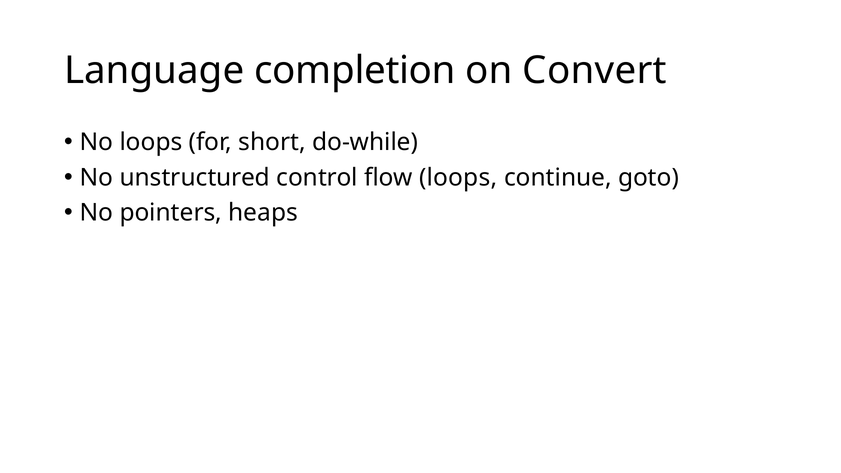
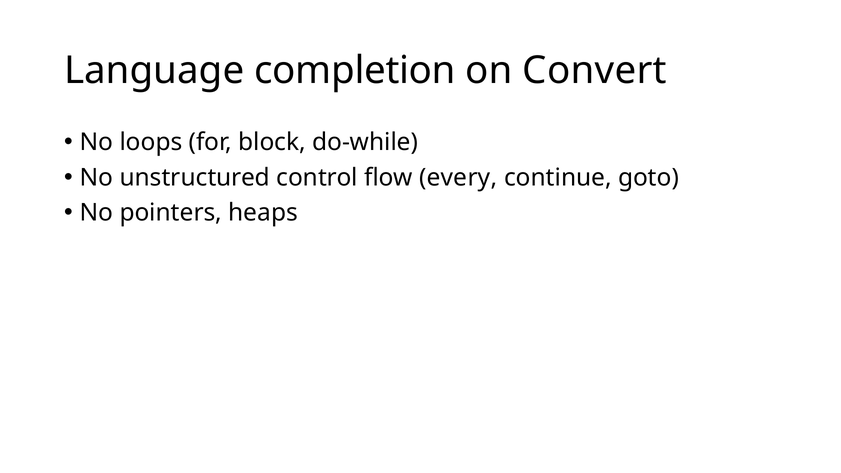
short: short -> block (272, 142)
flow loops: loops -> every (458, 177)
